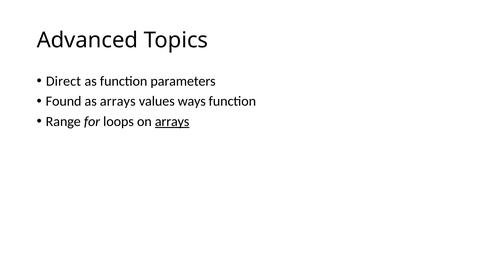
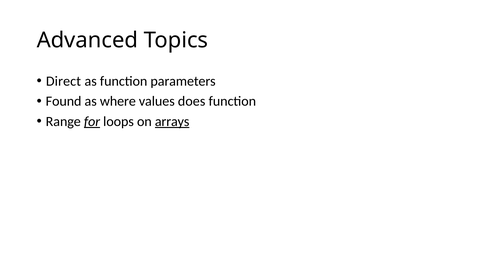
as arrays: arrays -> where (118, 101)
ways: ways -> does (192, 101)
for underline: none -> present (92, 122)
